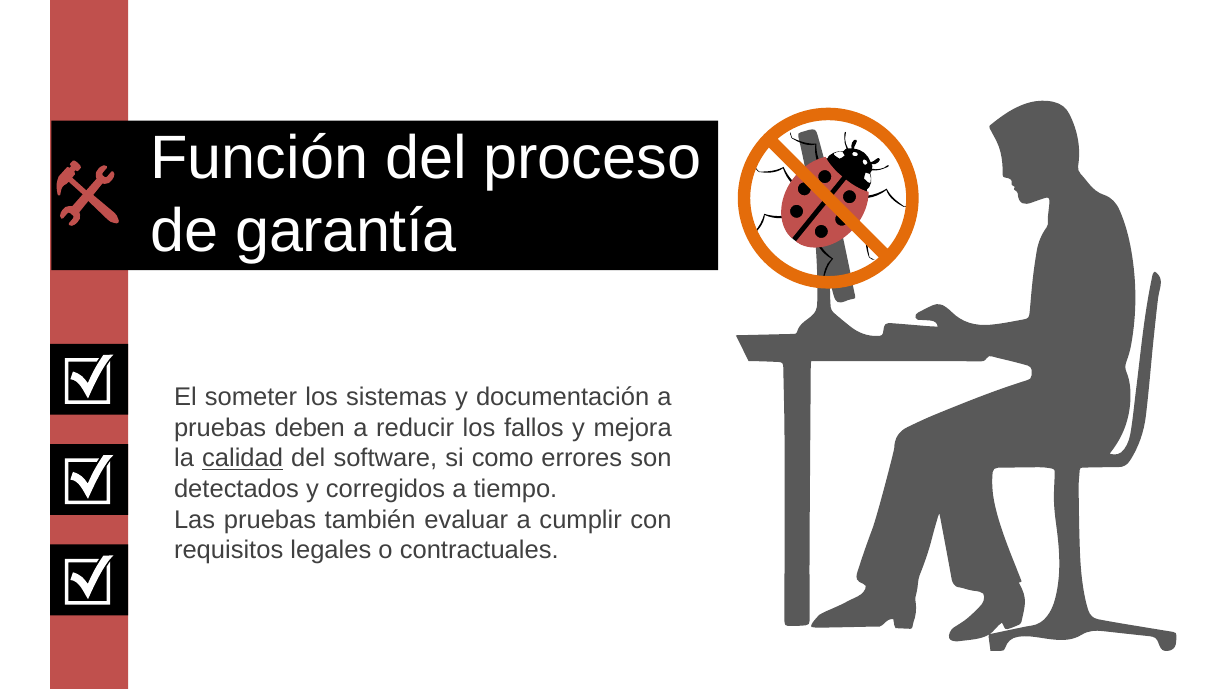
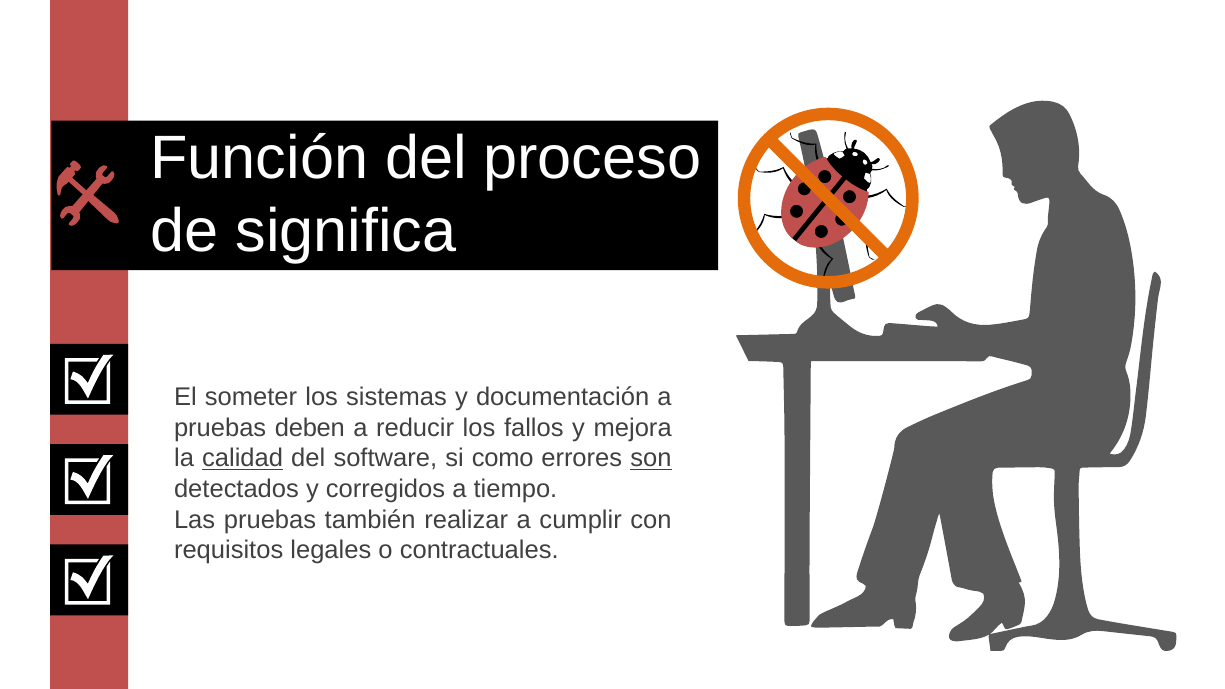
garantía: garantía -> significa (346, 231)
son underline: none -> present (651, 458)
evaluar: evaluar -> realizar (466, 520)
